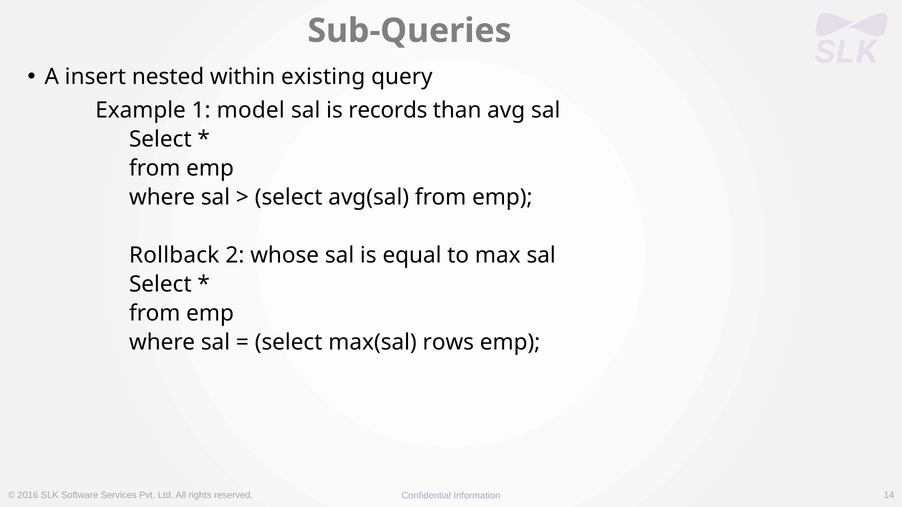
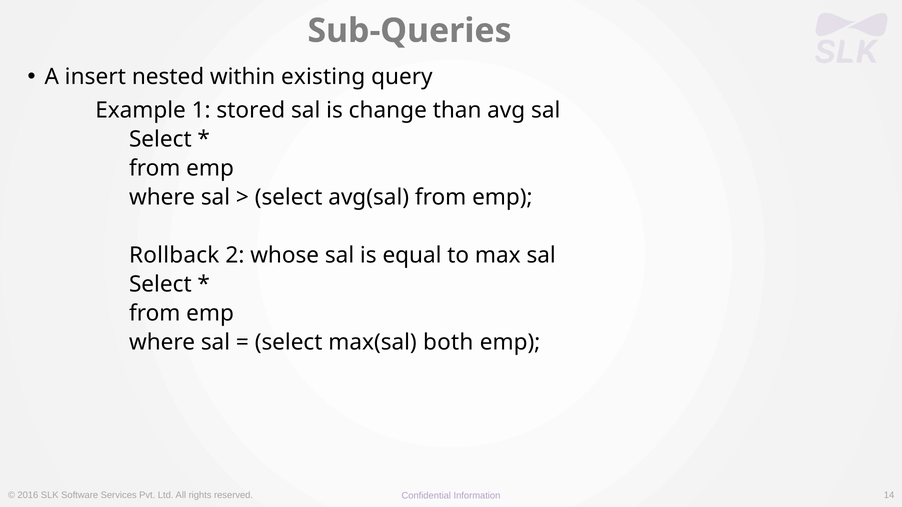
model: model -> stored (251, 110)
records: records -> change (388, 110)
rows: rows -> both (448, 343)
